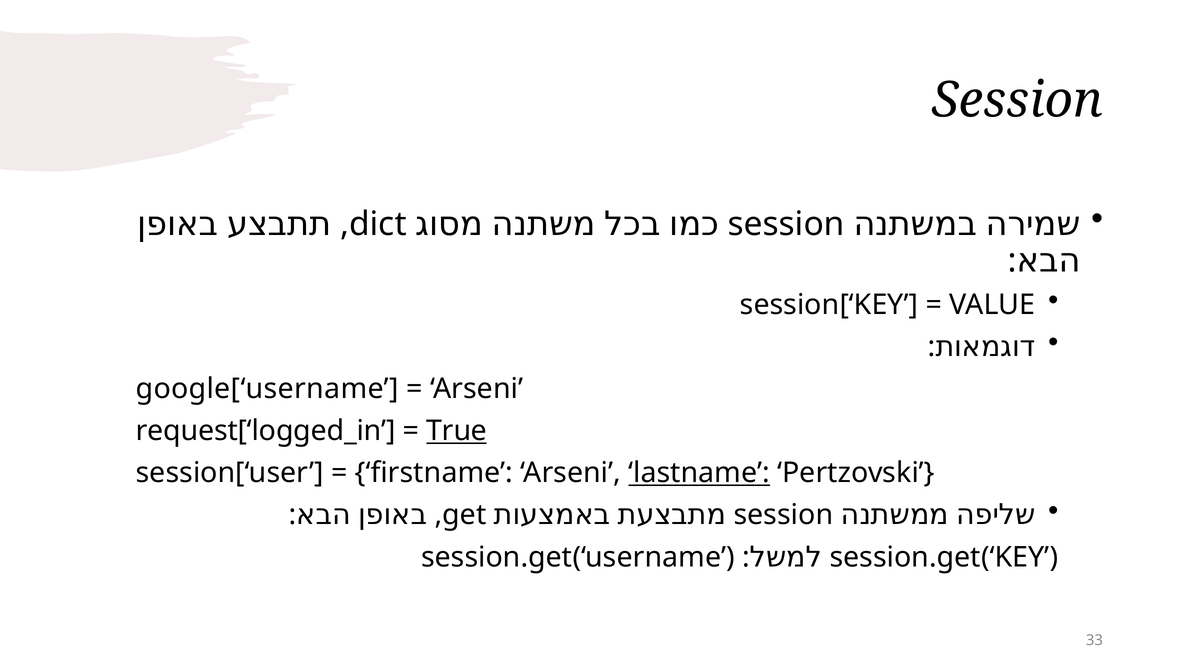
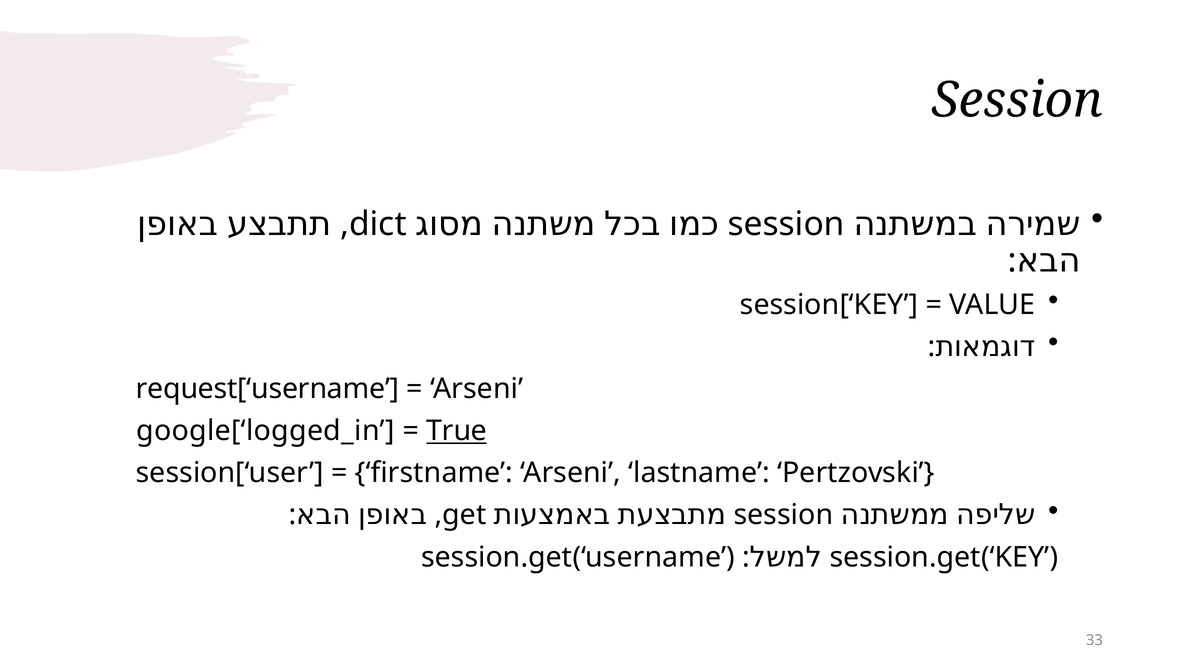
google[‘username: google[‘username -> request[‘username (268, 389)
request[‘logged_in: request[‘logged_in -> google[‘logged_in (265, 431)
lastname underline: present -> none (699, 473)
